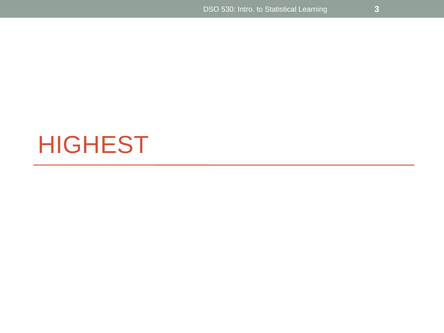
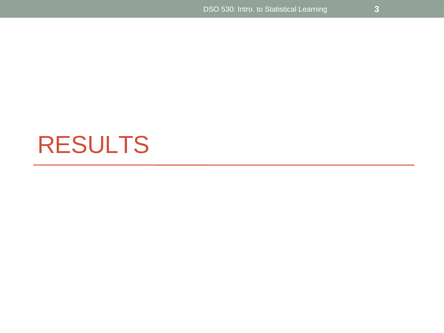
HIGHEST: HIGHEST -> RESULTS (94, 145)
